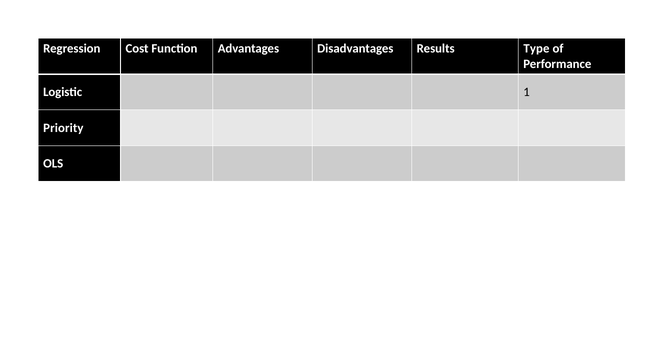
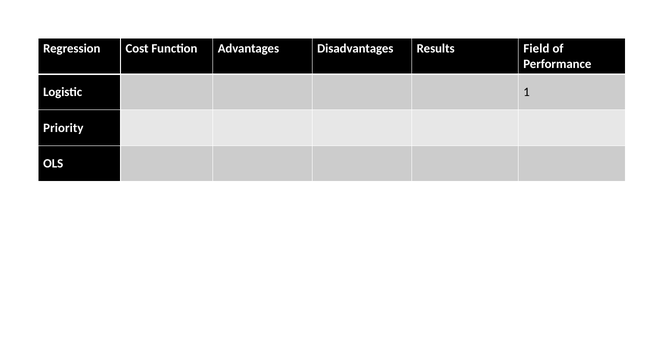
Type: Type -> Field (536, 49)
